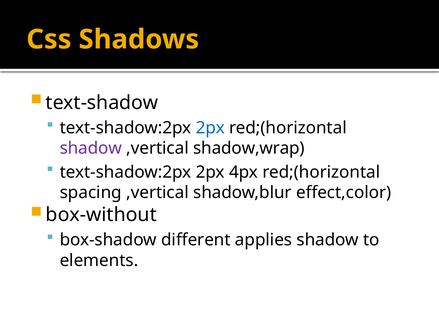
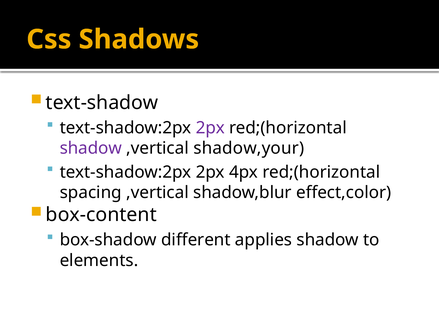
2px colour: blue -> purple (210, 128)
shadow,wrap: shadow,wrap -> shadow,your (249, 148)
box-without: box-without -> box-content (101, 215)
